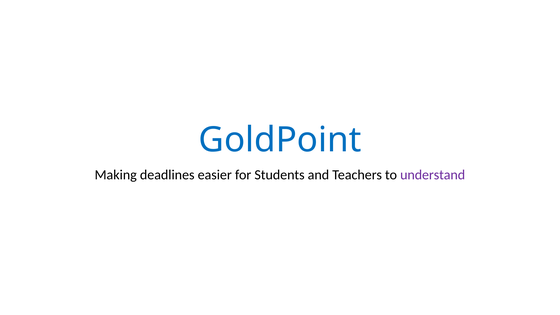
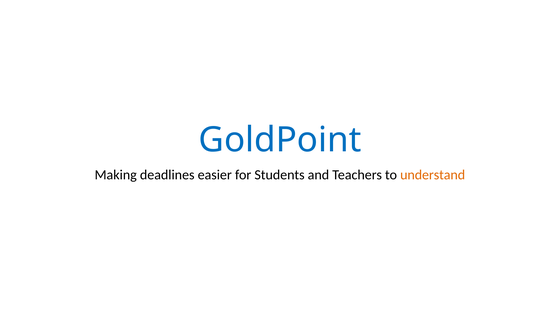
understand colour: purple -> orange (433, 175)
